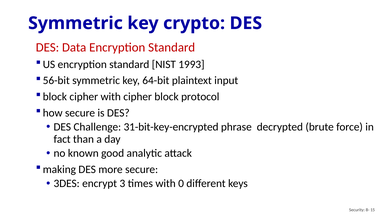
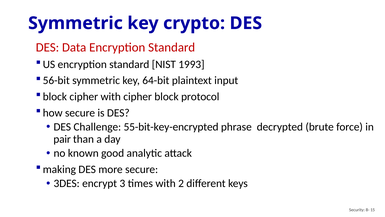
31-bit-key-encrypted: 31-bit-key-encrypted -> 55-bit-key-encrypted (171, 127)
fact: fact -> pair (62, 139)
0: 0 -> 2 (181, 183)
